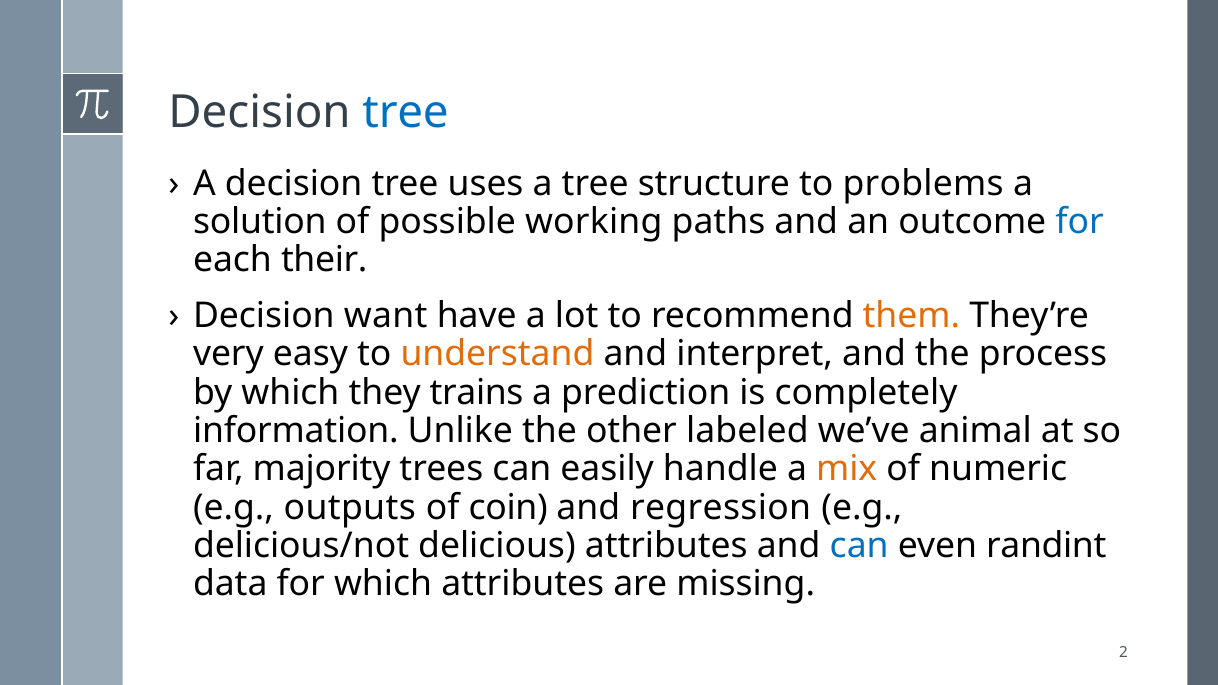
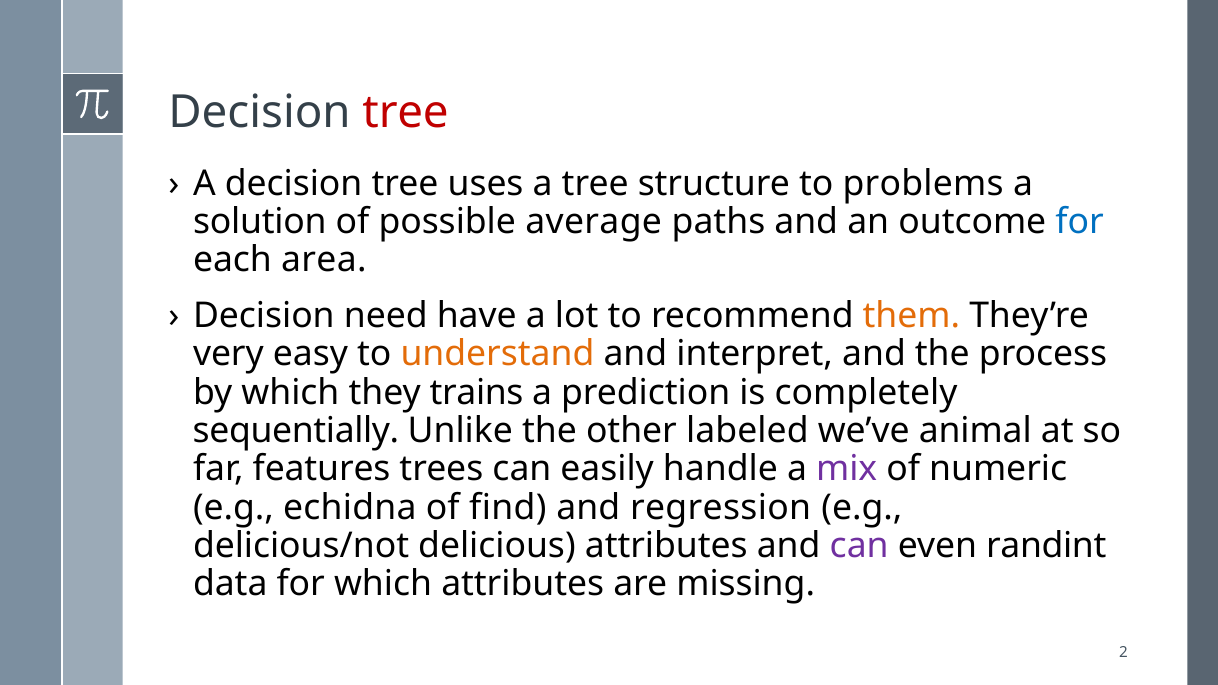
tree colour: blue -> red (406, 112)
working: working -> average (594, 222)
their: their -> area (324, 260)
want: want -> need (386, 316)
information: information -> sequentially (296, 431)
majority: majority -> features (322, 469)
mix colour: orange -> purple (847, 469)
outputs: outputs -> echidna (350, 508)
coin: coin -> find (508, 508)
can colour: blue -> purple (859, 546)
